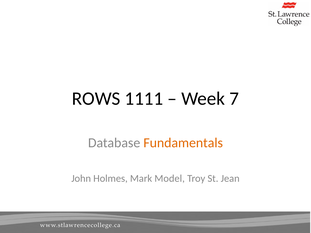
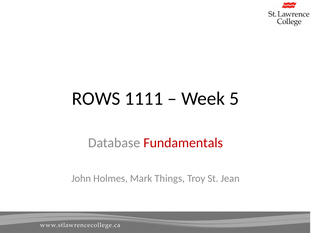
7: 7 -> 5 (234, 99)
Fundamentals colour: orange -> red (183, 143)
Model: Model -> Things (170, 179)
